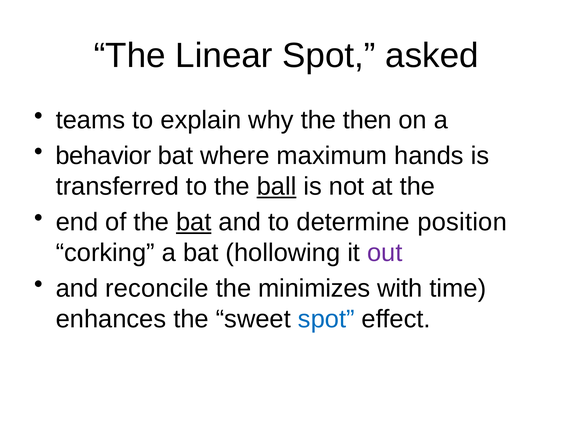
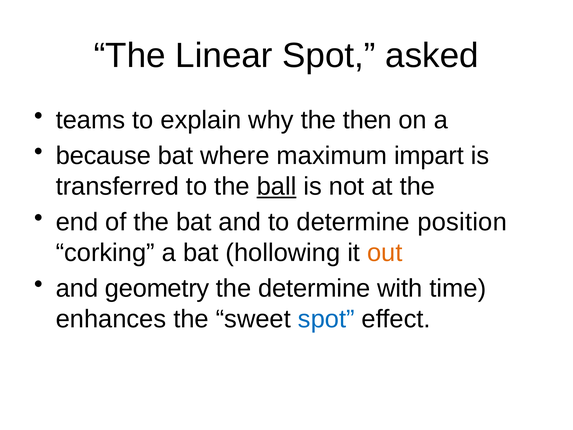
behavior: behavior -> because (103, 156)
hands: hands -> impart (429, 156)
bat underline: present -> none (194, 222)
out colour: purple -> orange (385, 253)
reconcile: reconcile -> geometry (157, 288)
the minimizes: minimizes -> determine (314, 288)
